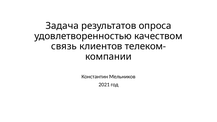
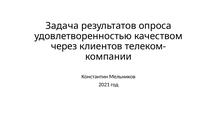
связь: связь -> через (64, 46)
